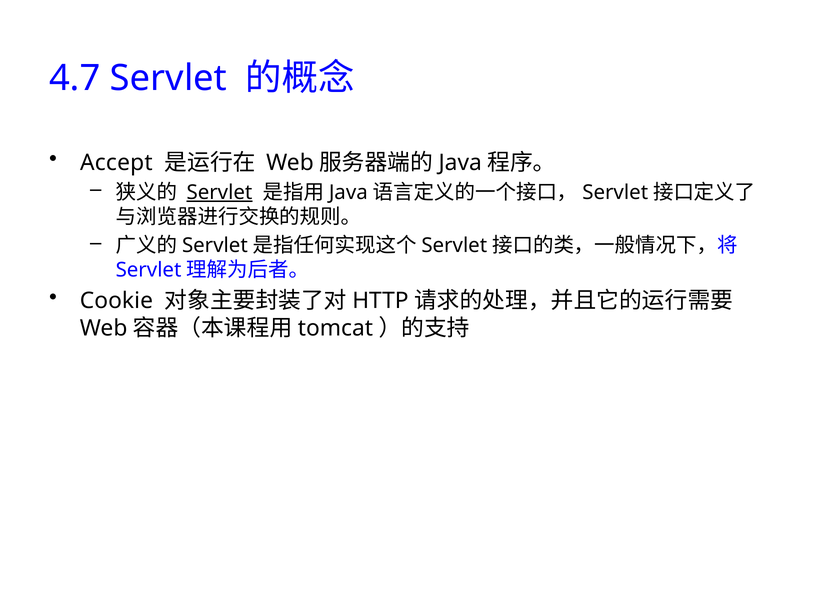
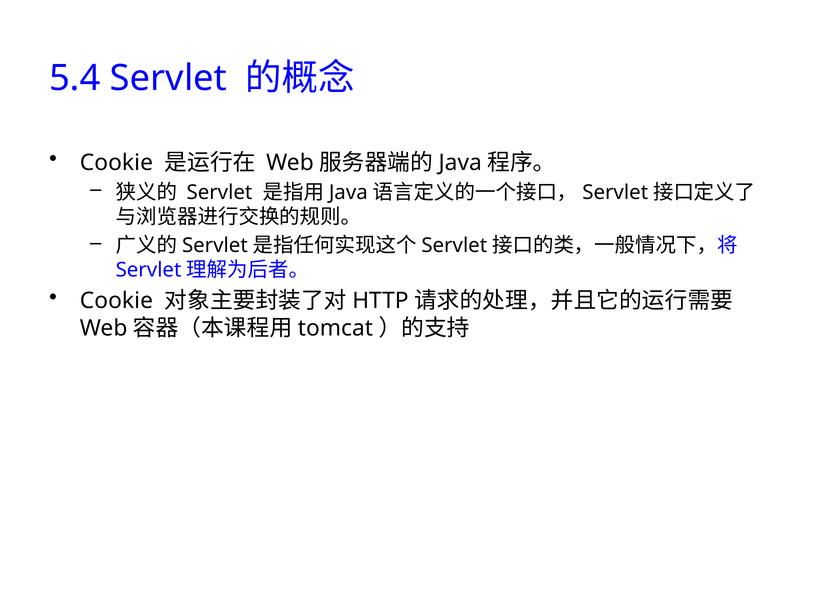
4.7: 4.7 -> 5.4 (75, 78)
Accept: Accept -> Cookie (116, 163)
Servlet underline: present -> none (219, 193)
